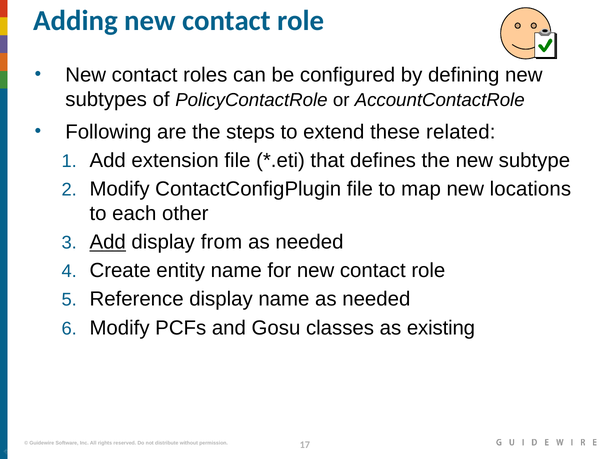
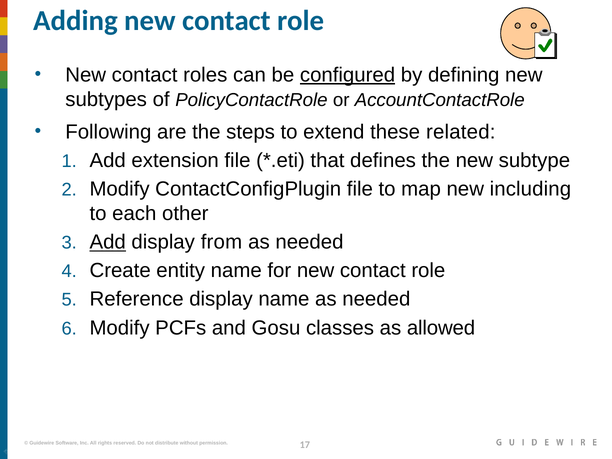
configured underline: none -> present (348, 75)
locations: locations -> including (530, 189)
existing: existing -> allowed (441, 328)
